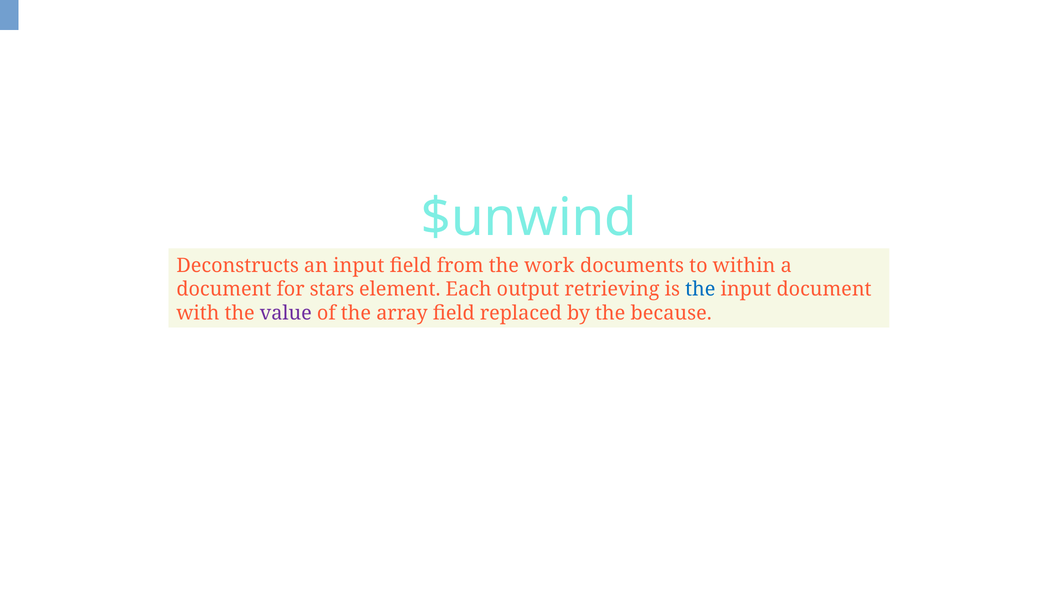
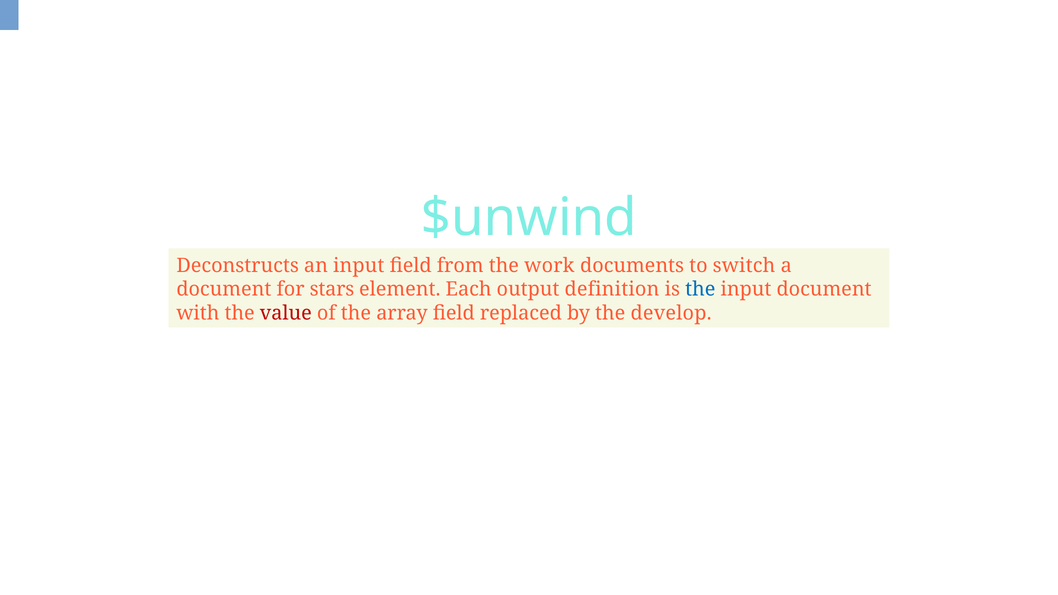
within: within -> switch (744, 266)
retrieving: retrieving -> definition (612, 289)
value colour: purple -> red (286, 313)
because: because -> develop (671, 313)
